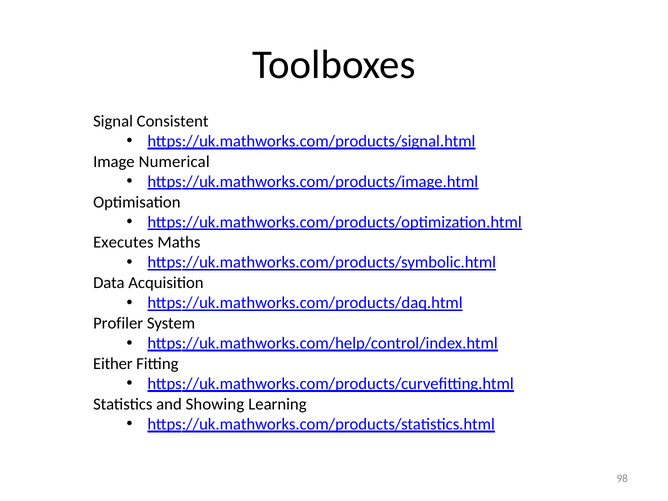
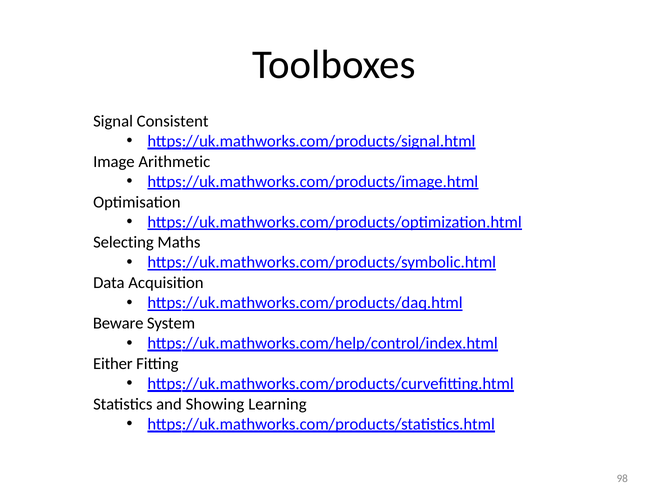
Numerical: Numerical -> Arithmetic (174, 162)
Executes: Executes -> Selecting (123, 242)
Profiler: Profiler -> Beware (118, 323)
